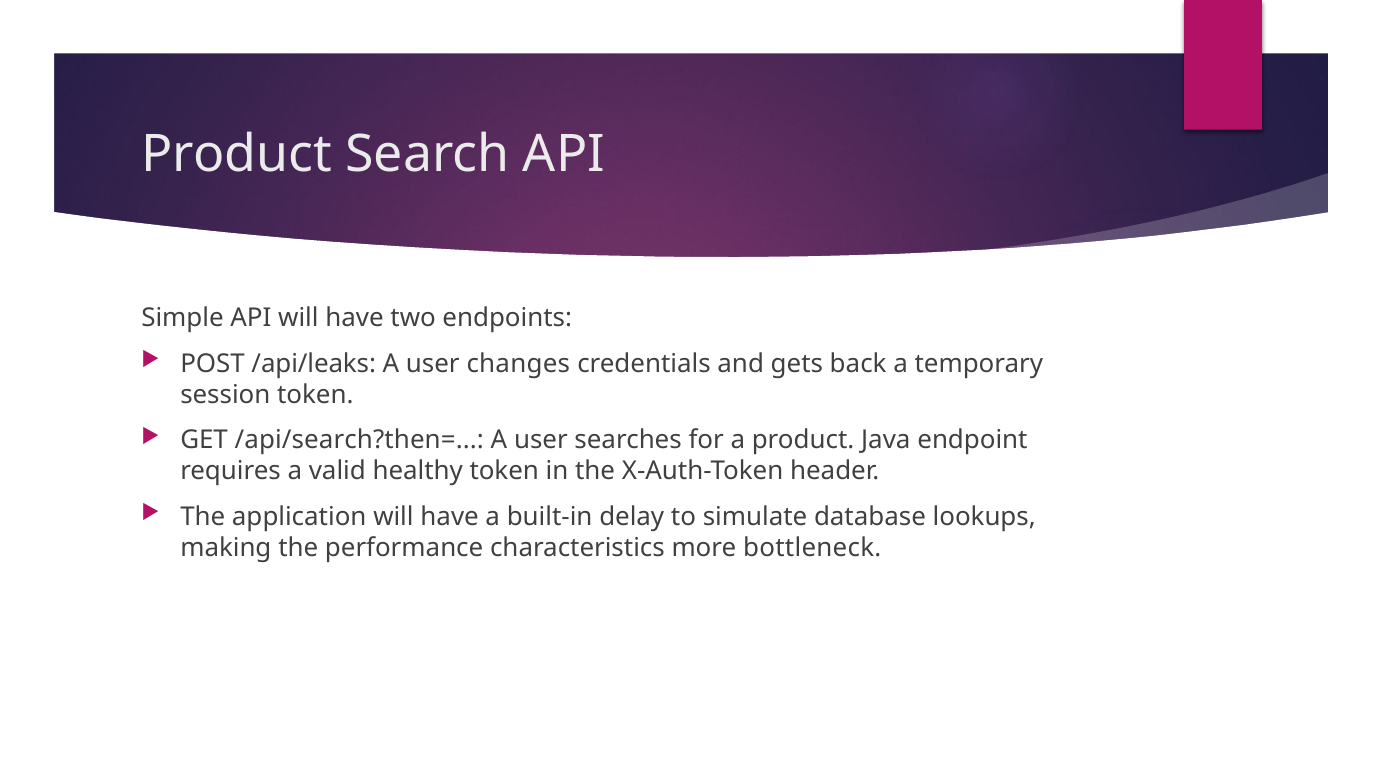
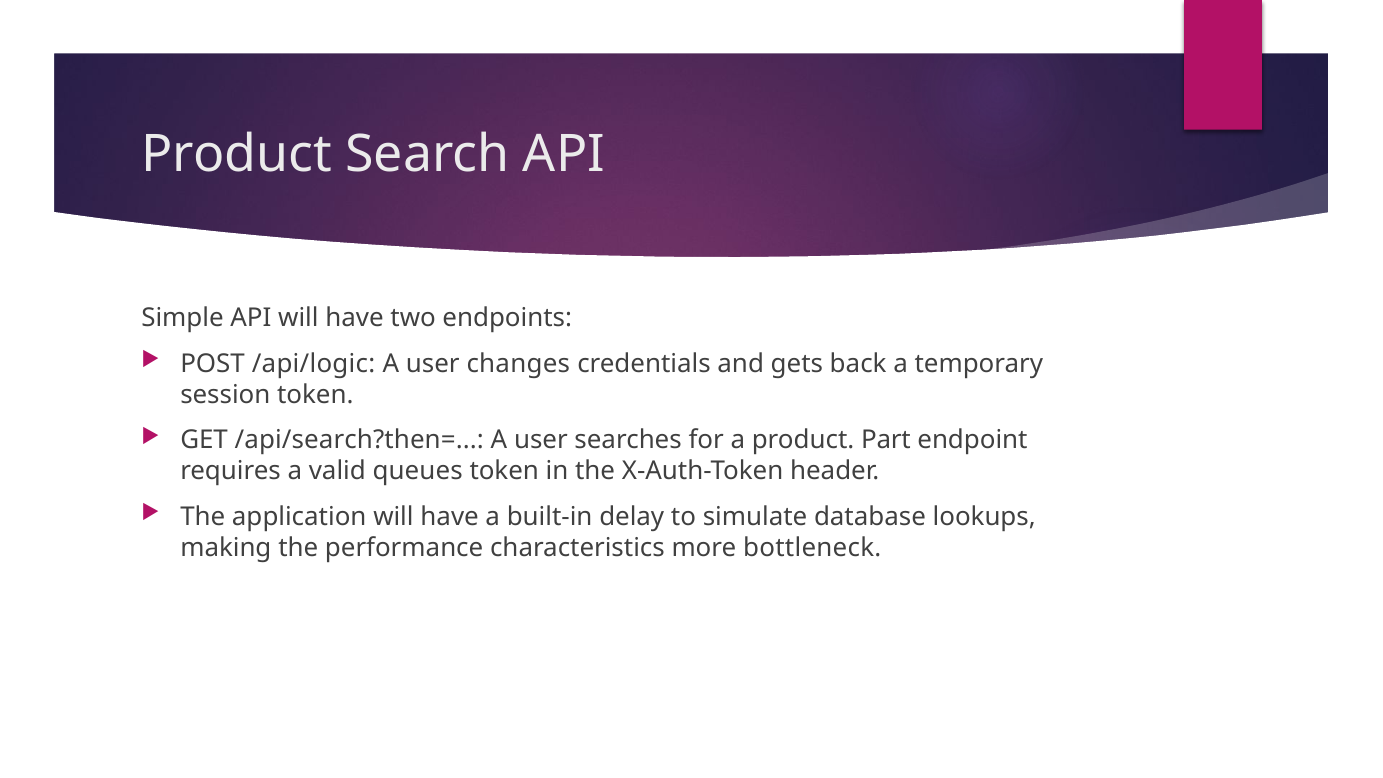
/api/leaks: /api/leaks -> /api/logic (314, 363)
Java: Java -> Part (886, 440)
healthy: healthy -> queues (418, 471)
